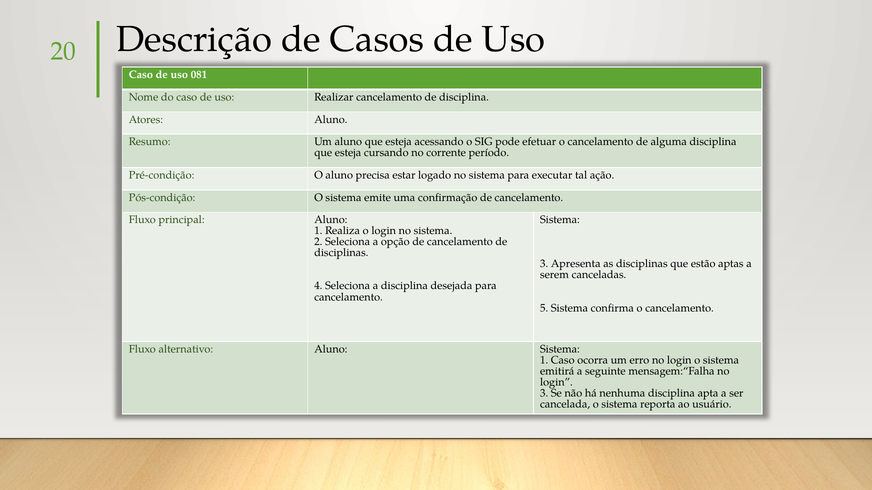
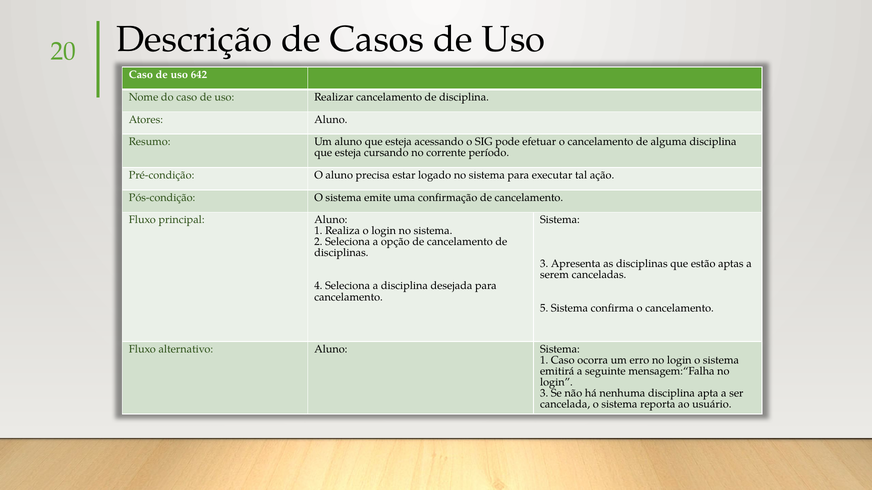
081: 081 -> 642 (199, 75)
